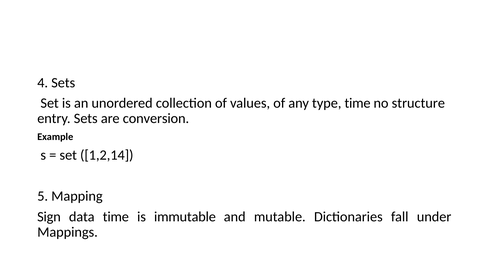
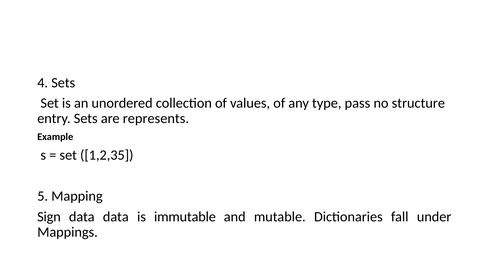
type time: time -> pass (357, 103)
conversion: conversion -> represents (156, 119)
1,2,14: 1,2,14 -> 1,2,35 (107, 155)
data time: time -> data (116, 217)
